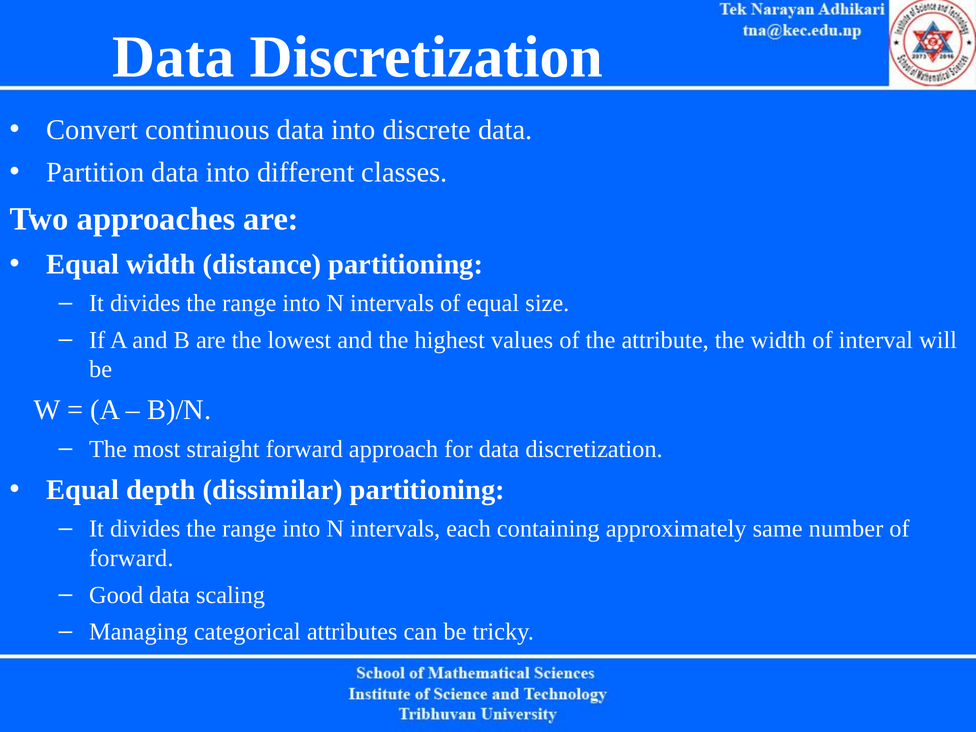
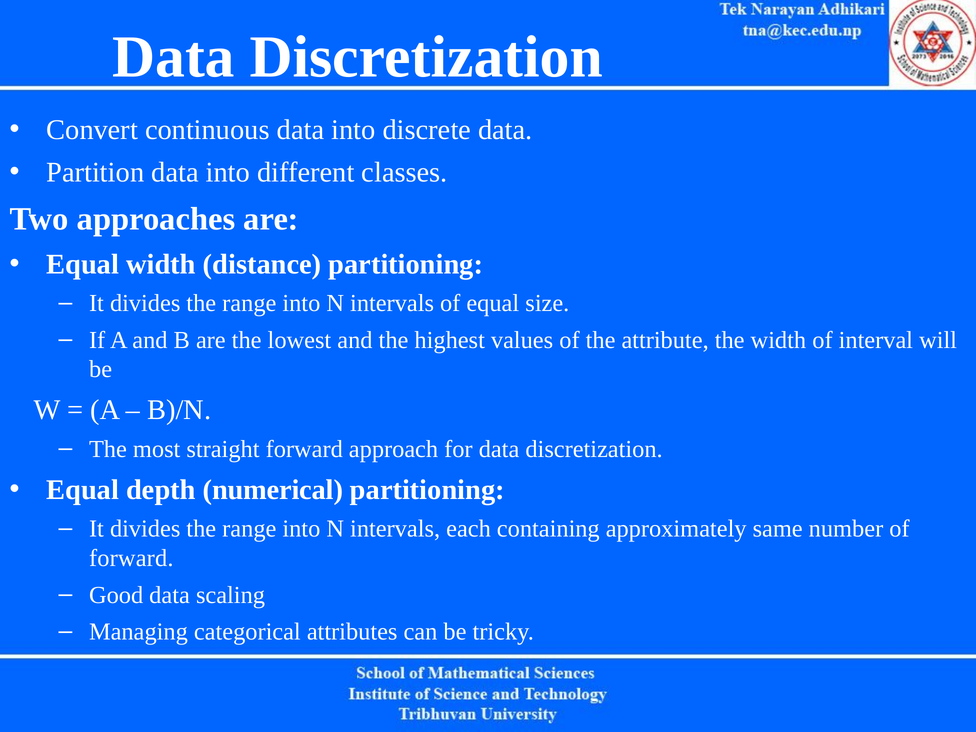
dissimilar: dissimilar -> numerical (273, 490)
